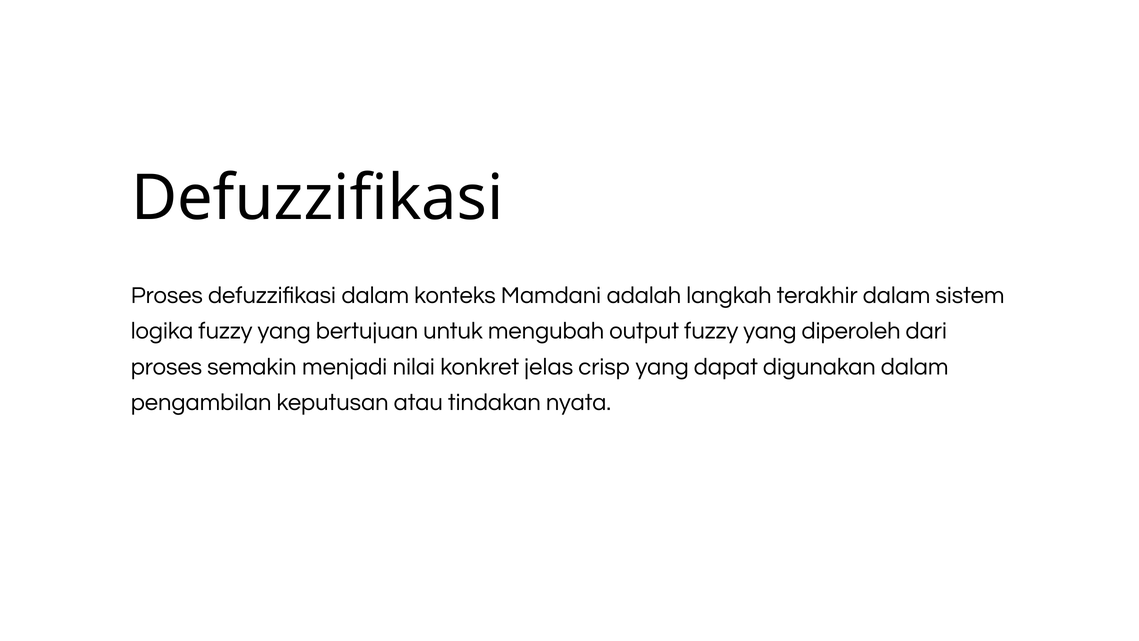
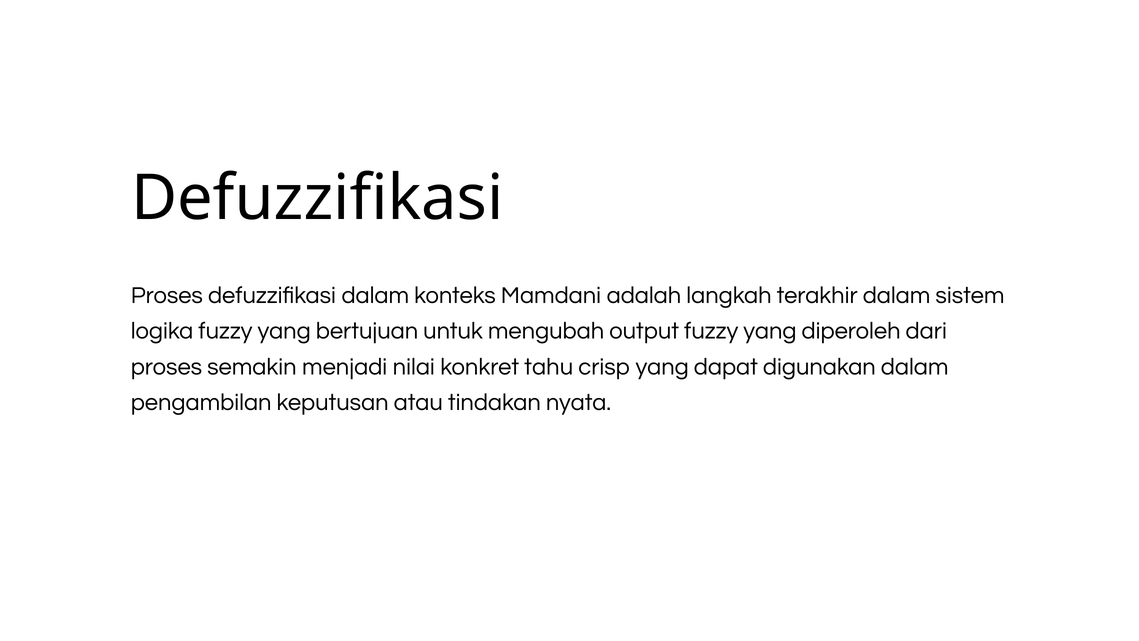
jelas: jelas -> tahu (549, 366)
